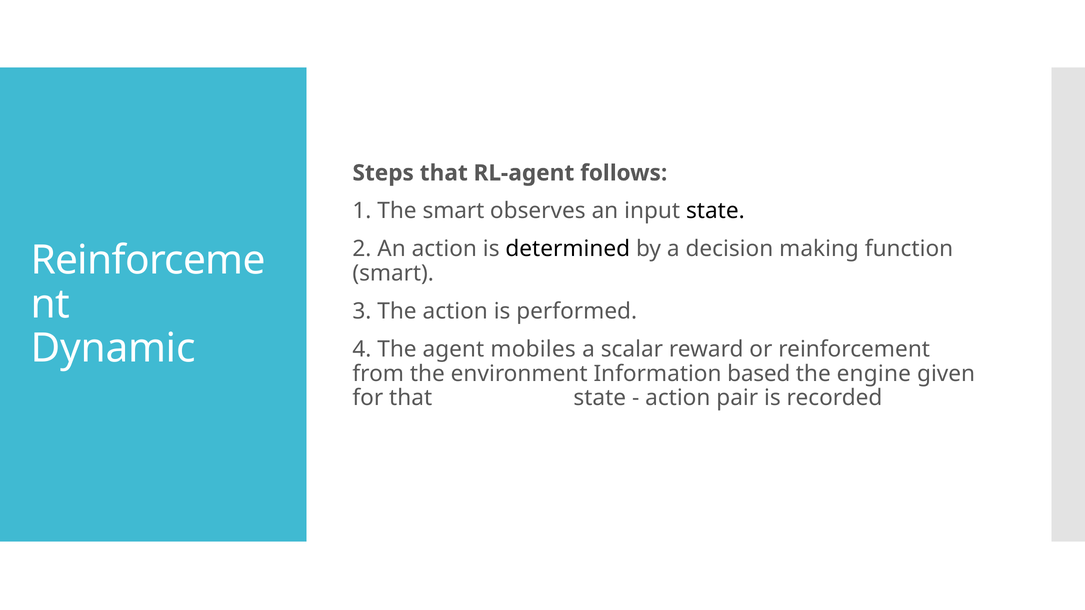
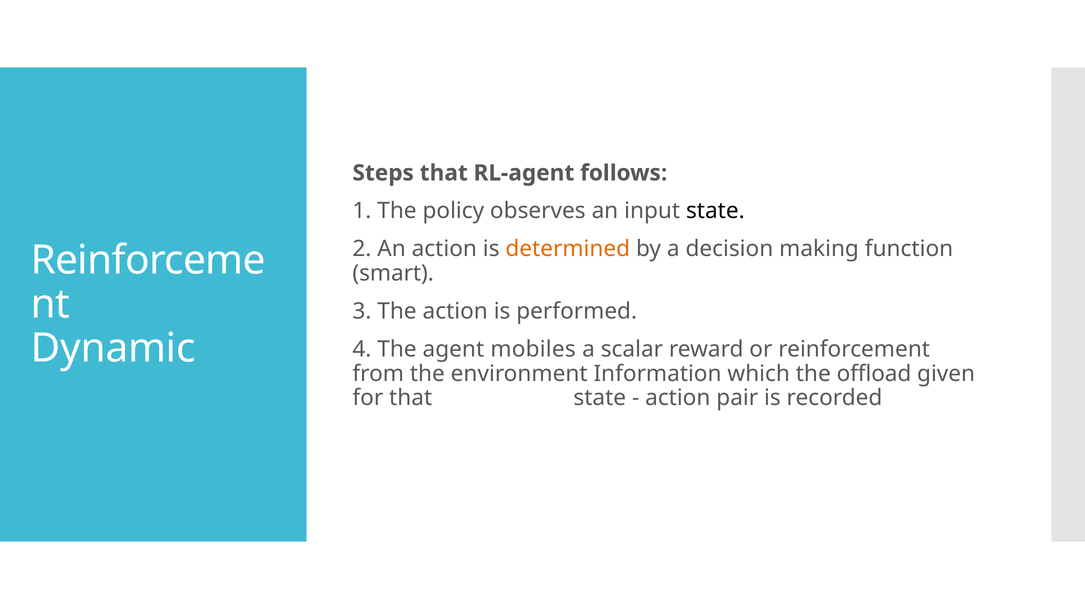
The smart: smart -> policy (453, 211)
determined colour: black -> orange (568, 249)
based: based -> which (759, 374)
engine: engine -> offload (874, 374)
